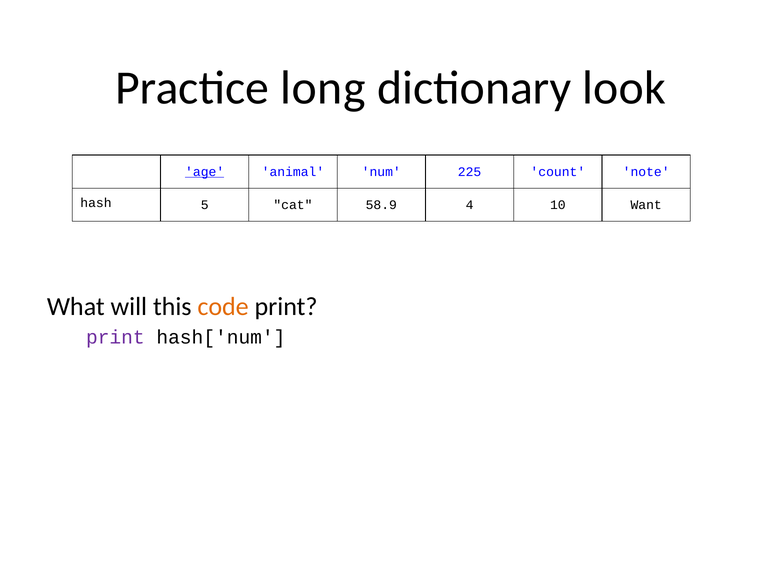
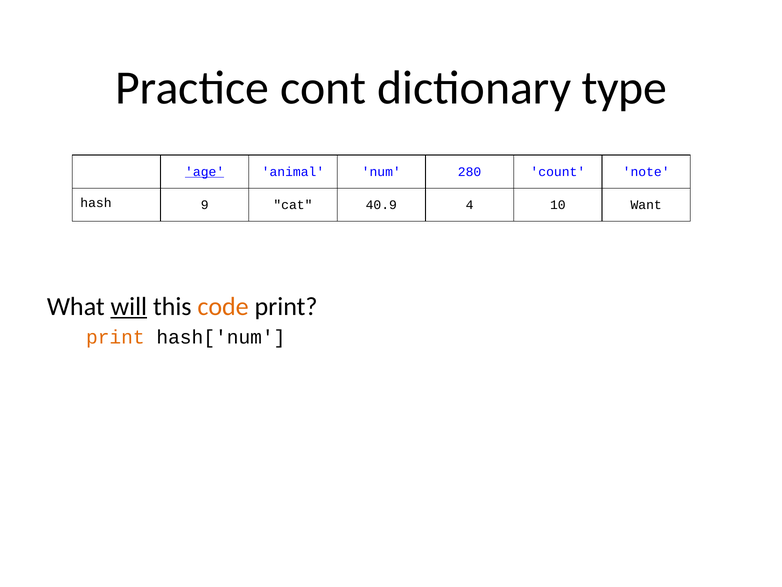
long: long -> cont (323, 88)
look: look -> type (624, 88)
225: 225 -> 280 (470, 172)
5: 5 -> 9 (205, 205)
58.9: 58.9 -> 40.9 (381, 205)
will underline: none -> present (129, 306)
print colour: purple -> orange (115, 337)
